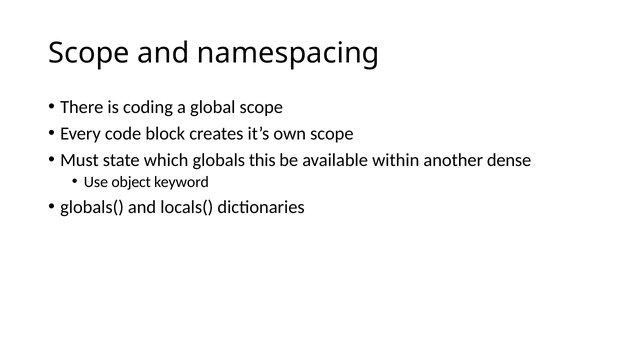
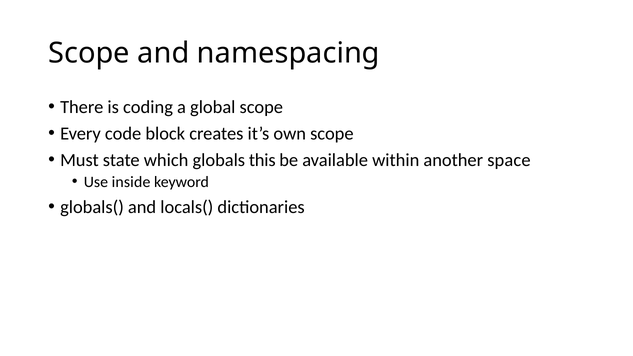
dense: dense -> space (509, 160)
object: object -> inside (131, 182)
